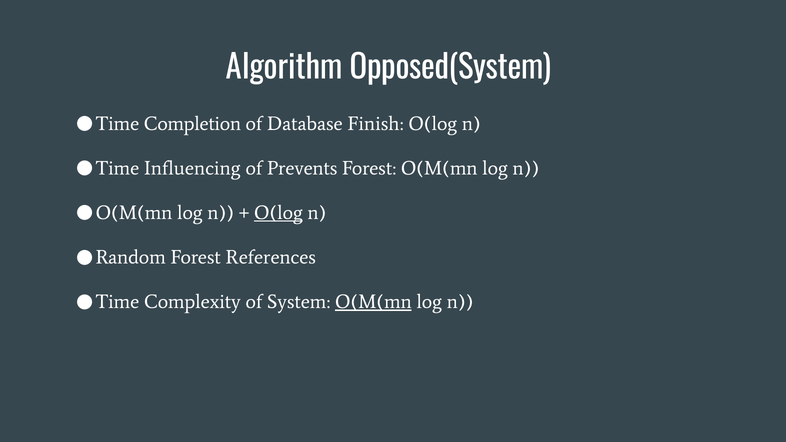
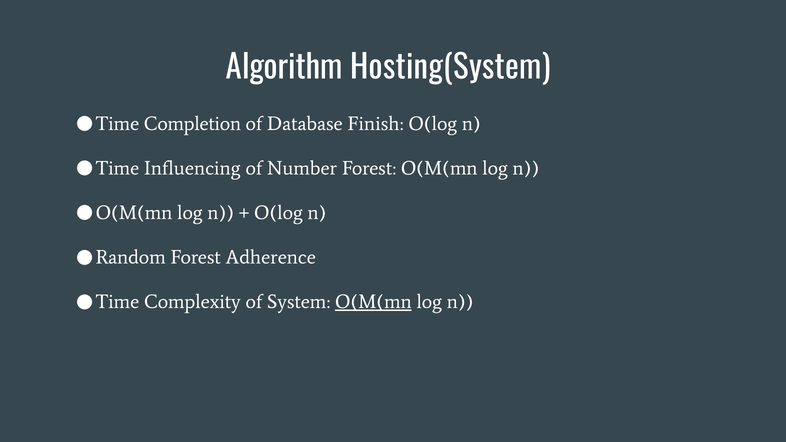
Opposed(System: Opposed(System -> Hosting(System (450, 68)
Prevents: Prevents -> Number (302, 168)
O(log underline: present -> none (278, 213)
References: References -> Adherence (271, 257)
